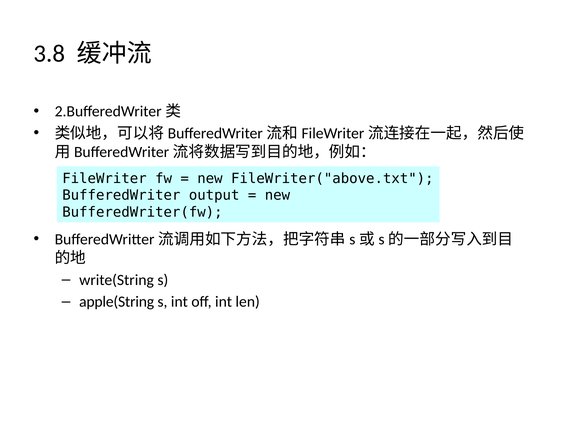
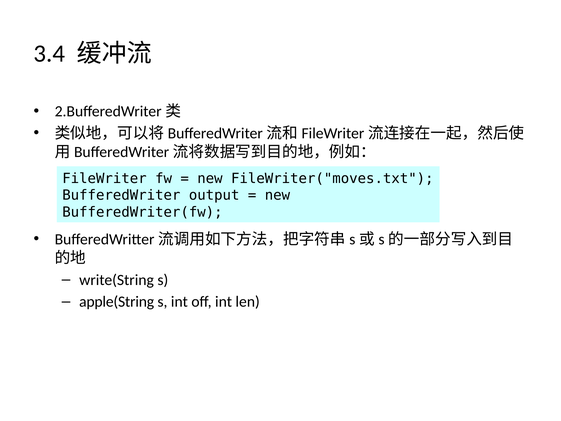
3.8: 3.8 -> 3.4 (49, 54)
FileWriter("above.txt: FileWriter("above.txt -> FileWriter("moves.txt (332, 178)
